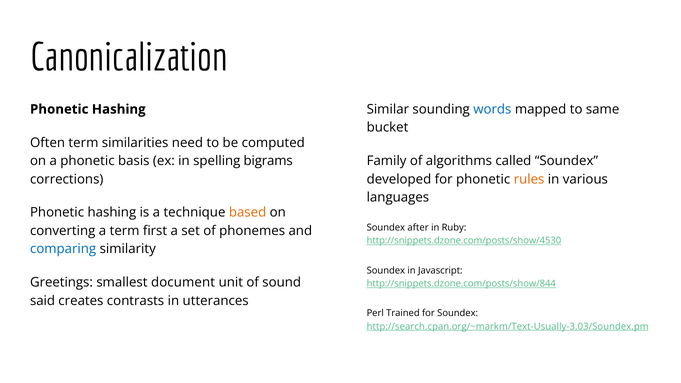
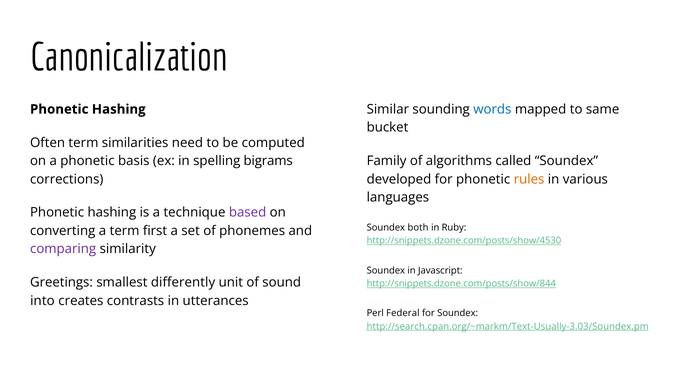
based colour: orange -> purple (248, 213)
after: after -> both (418, 228)
comparing colour: blue -> purple (63, 249)
document: document -> differently (183, 282)
said: said -> into (42, 301)
Trained: Trained -> Federal (403, 313)
